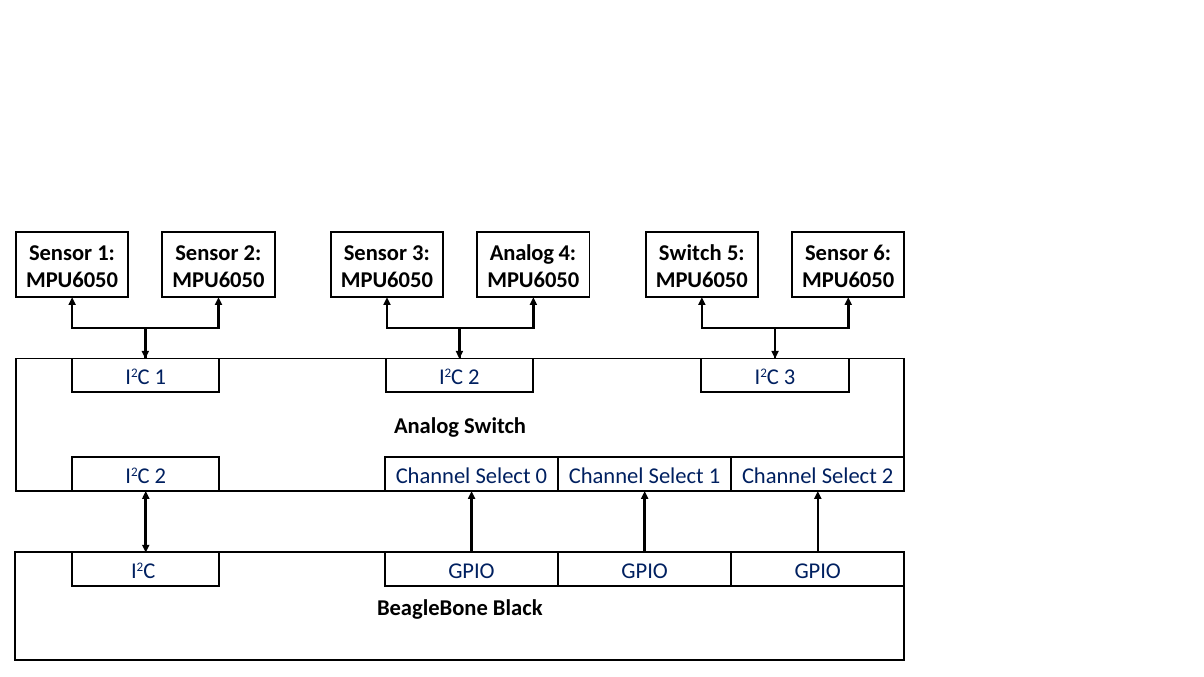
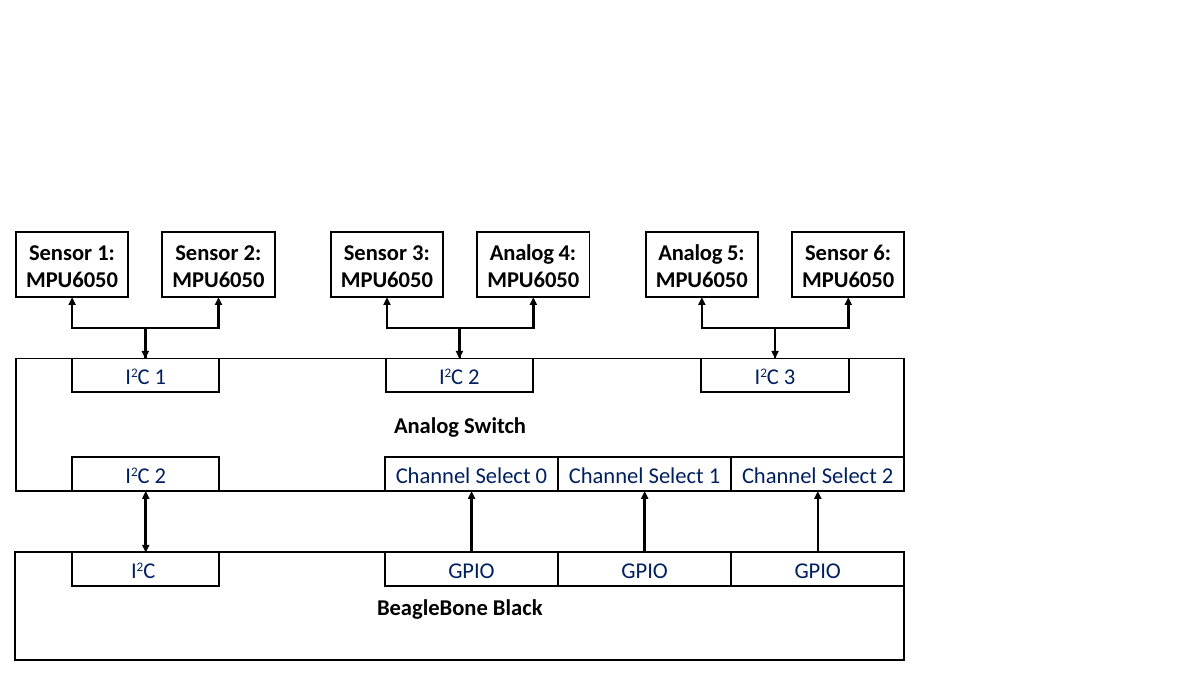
Switch: Switch -> Analog (690, 253)
